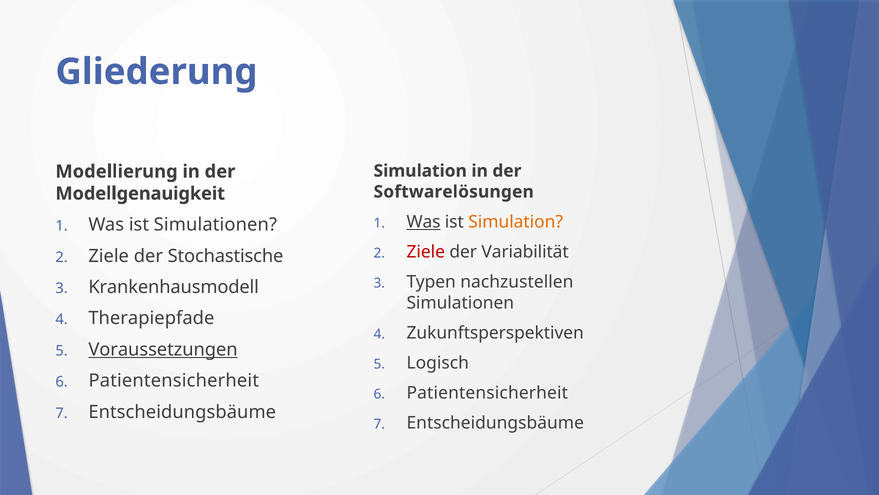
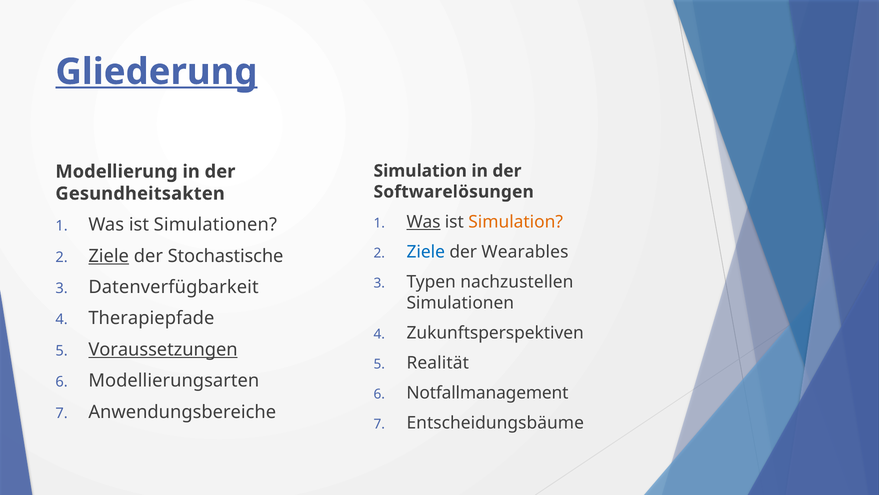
Gliederung underline: none -> present (156, 72)
Modellgenauigkeit: Modellgenauigkeit -> Gesundheitsakten (140, 193)
Ziele colour: red -> blue (426, 252)
Variabilität: Variabilität -> Wearables (525, 252)
Ziele underline: none -> present (109, 256)
Krankenhausmodell: Krankenhausmodell -> Datenverfügbarkeit (174, 287)
Logisch: Logisch -> Realität (438, 363)
Patientensicherheit: Patientensicherheit -> Modellierungsarten (174, 380)
Patientensicherheit: Patientensicherheit -> Notfallmanagement (487, 393)
Entscheidungsbäume: Entscheidungsbäume -> Anwendungsbereiche (182, 412)
